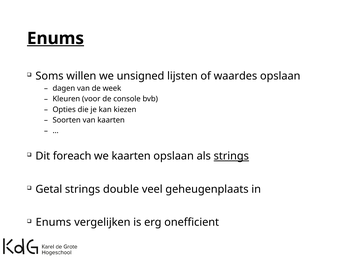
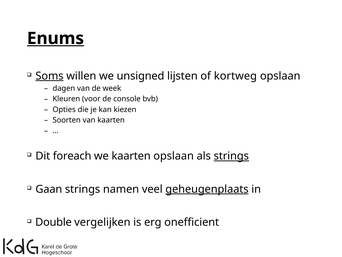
Soms underline: none -> present (50, 76)
waardes: waardes -> kortweg (235, 76)
Getal: Getal -> Gaan (49, 189)
double: double -> namen (121, 189)
geheugenplaats underline: none -> present (207, 189)
Enums: Enums -> Double (54, 222)
